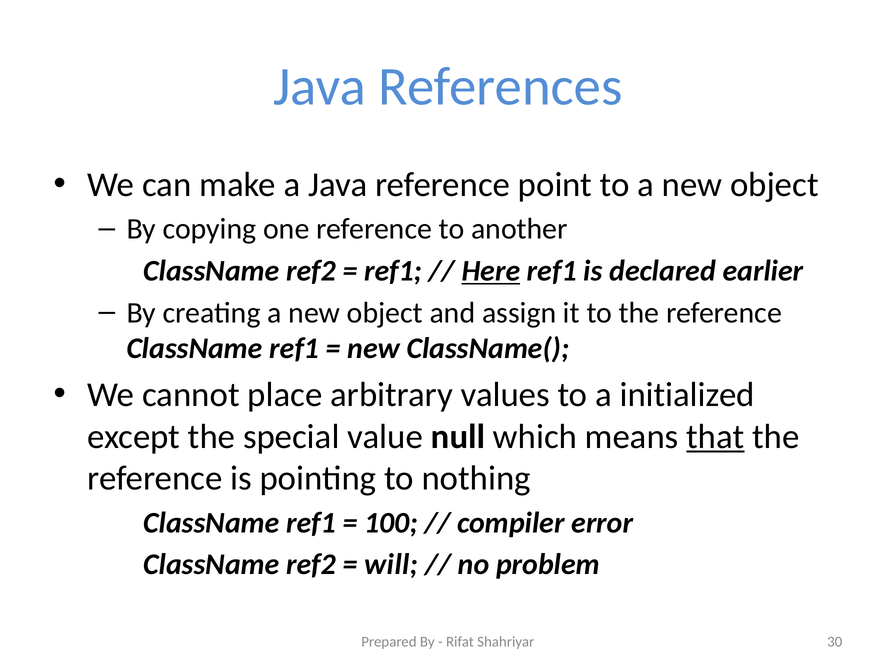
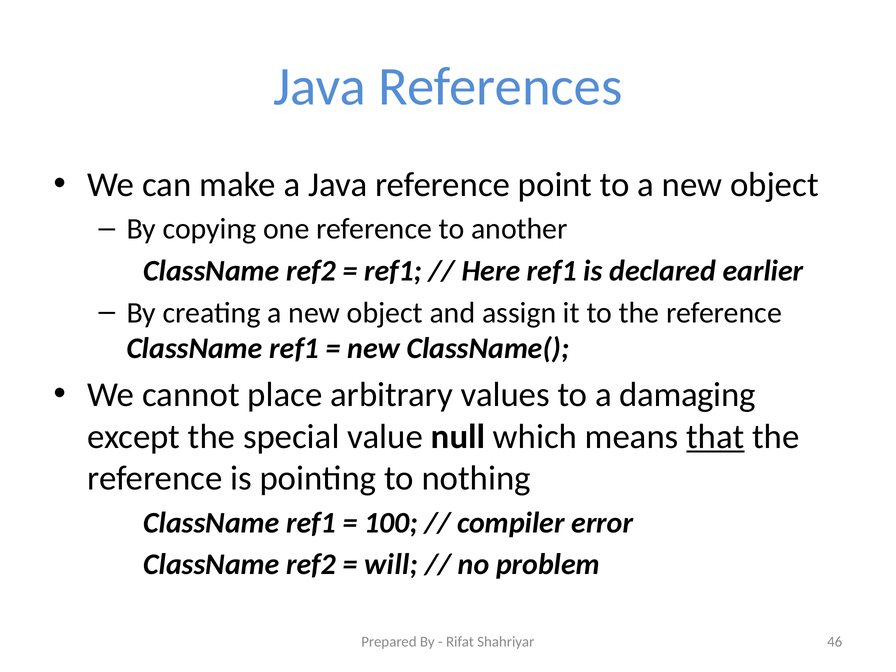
Here underline: present -> none (491, 271)
initialized: initialized -> damaging (687, 395)
30: 30 -> 46 (835, 642)
